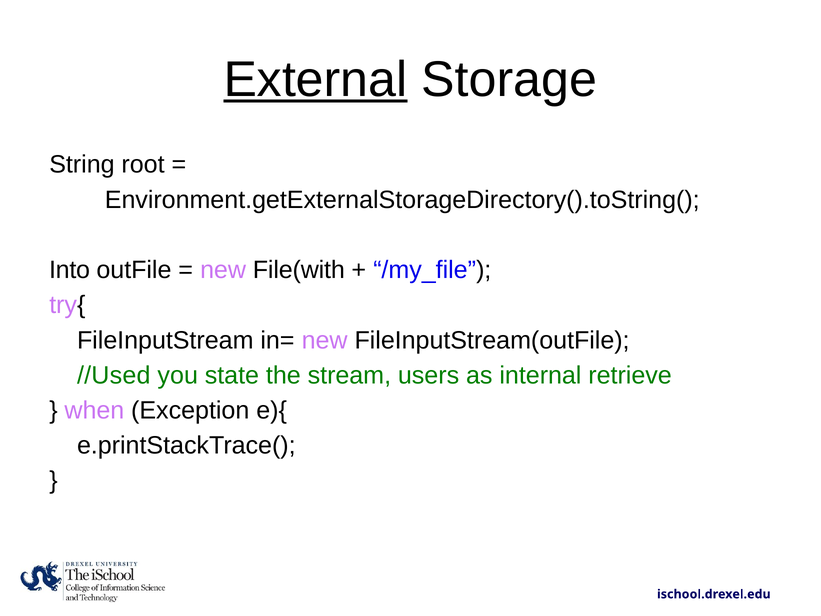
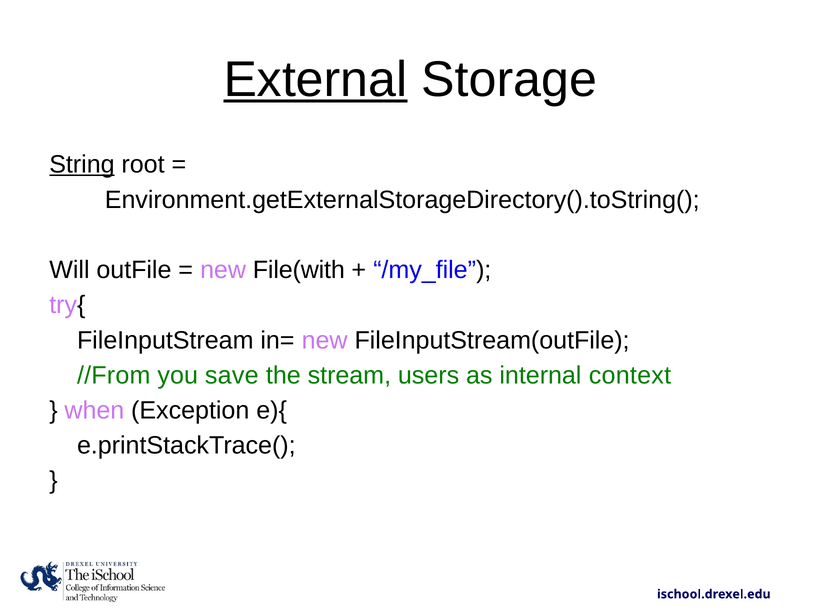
String underline: none -> present (82, 165)
Into: Into -> Will (69, 270)
//Used: //Used -> //From (114, 375)
state: state -> save (232, 375)
retrieve: retrieve -> context (630, 375)
